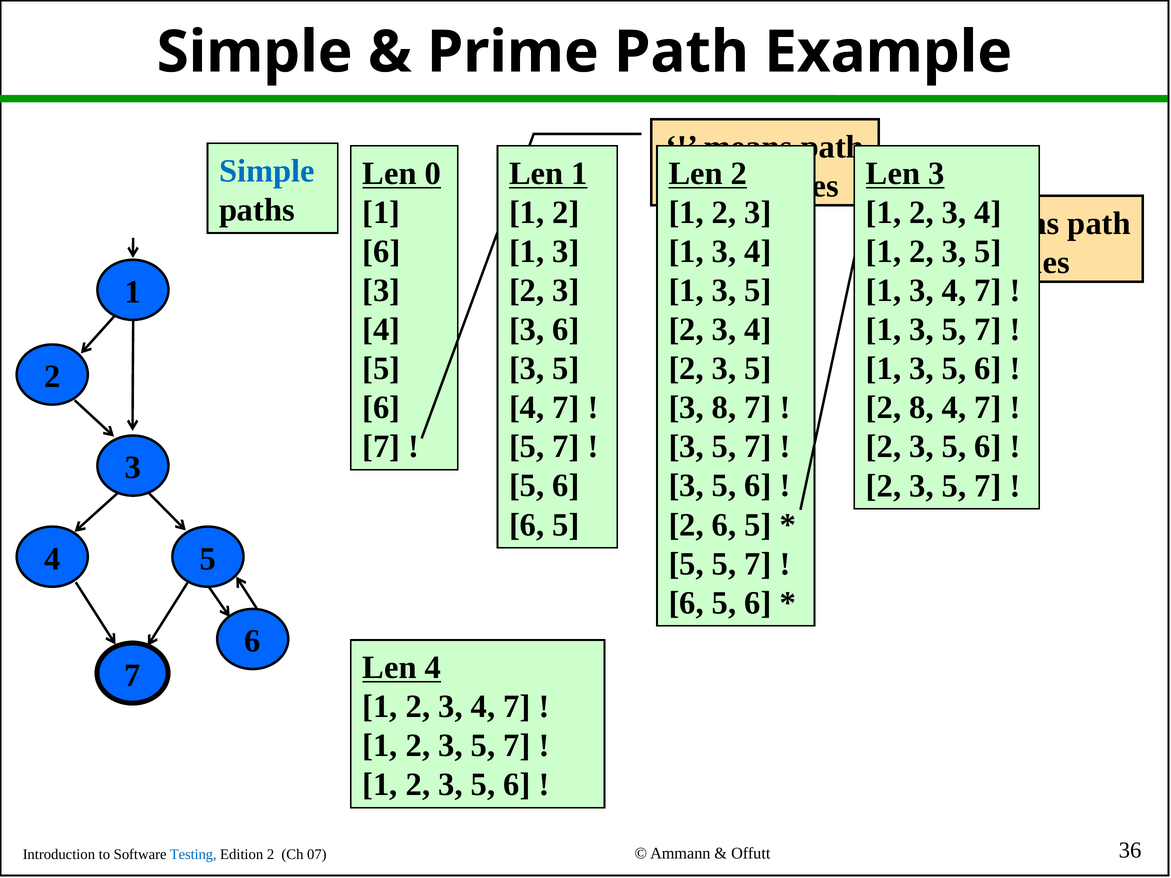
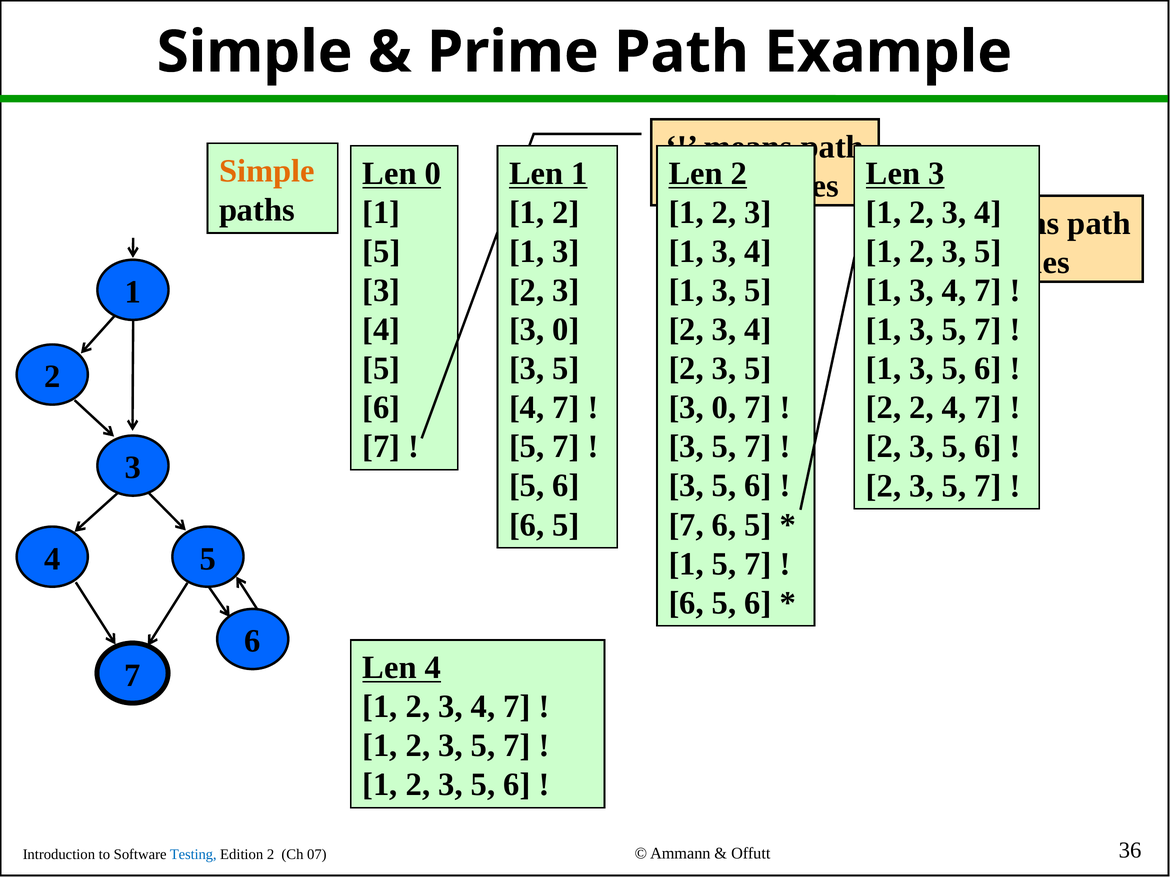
Simple colour: blue -> orange (267, 171)
6: 6 -> 5 (381, 252)
6: 6 -> 0 (566, 330)
8: 8 -> 0 (724, 408)
2 8: 8 -> 2 (921, 408)
2: 2 -> 7 (686, 525)
5: 5 -> 1 (686, 564)
